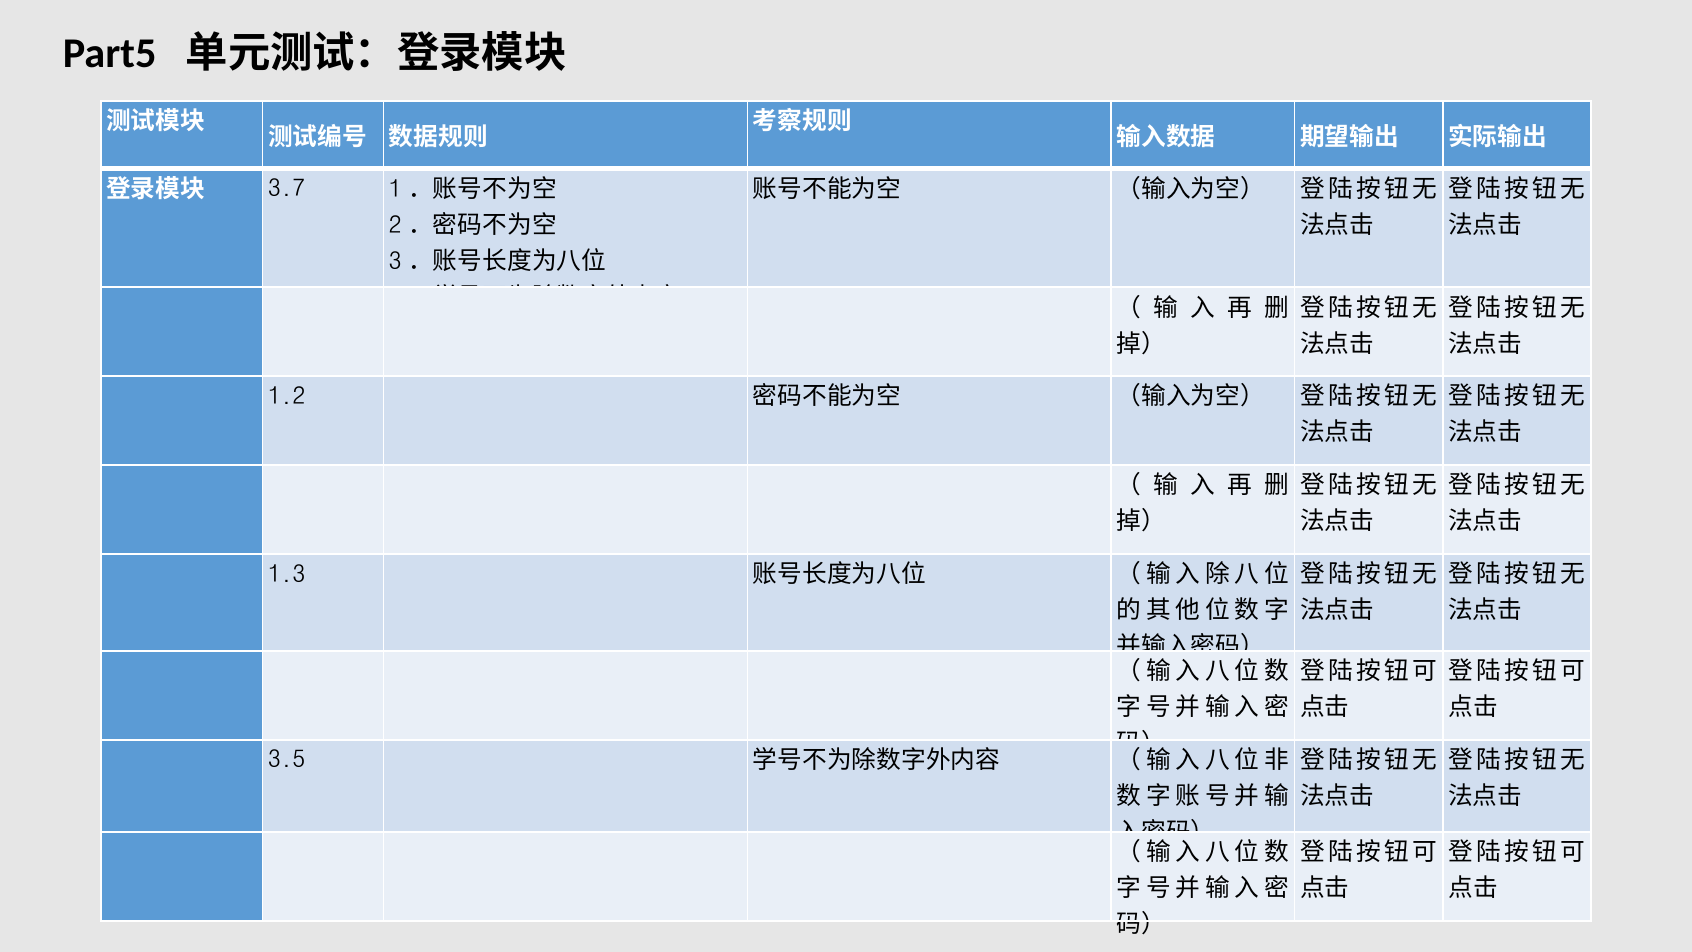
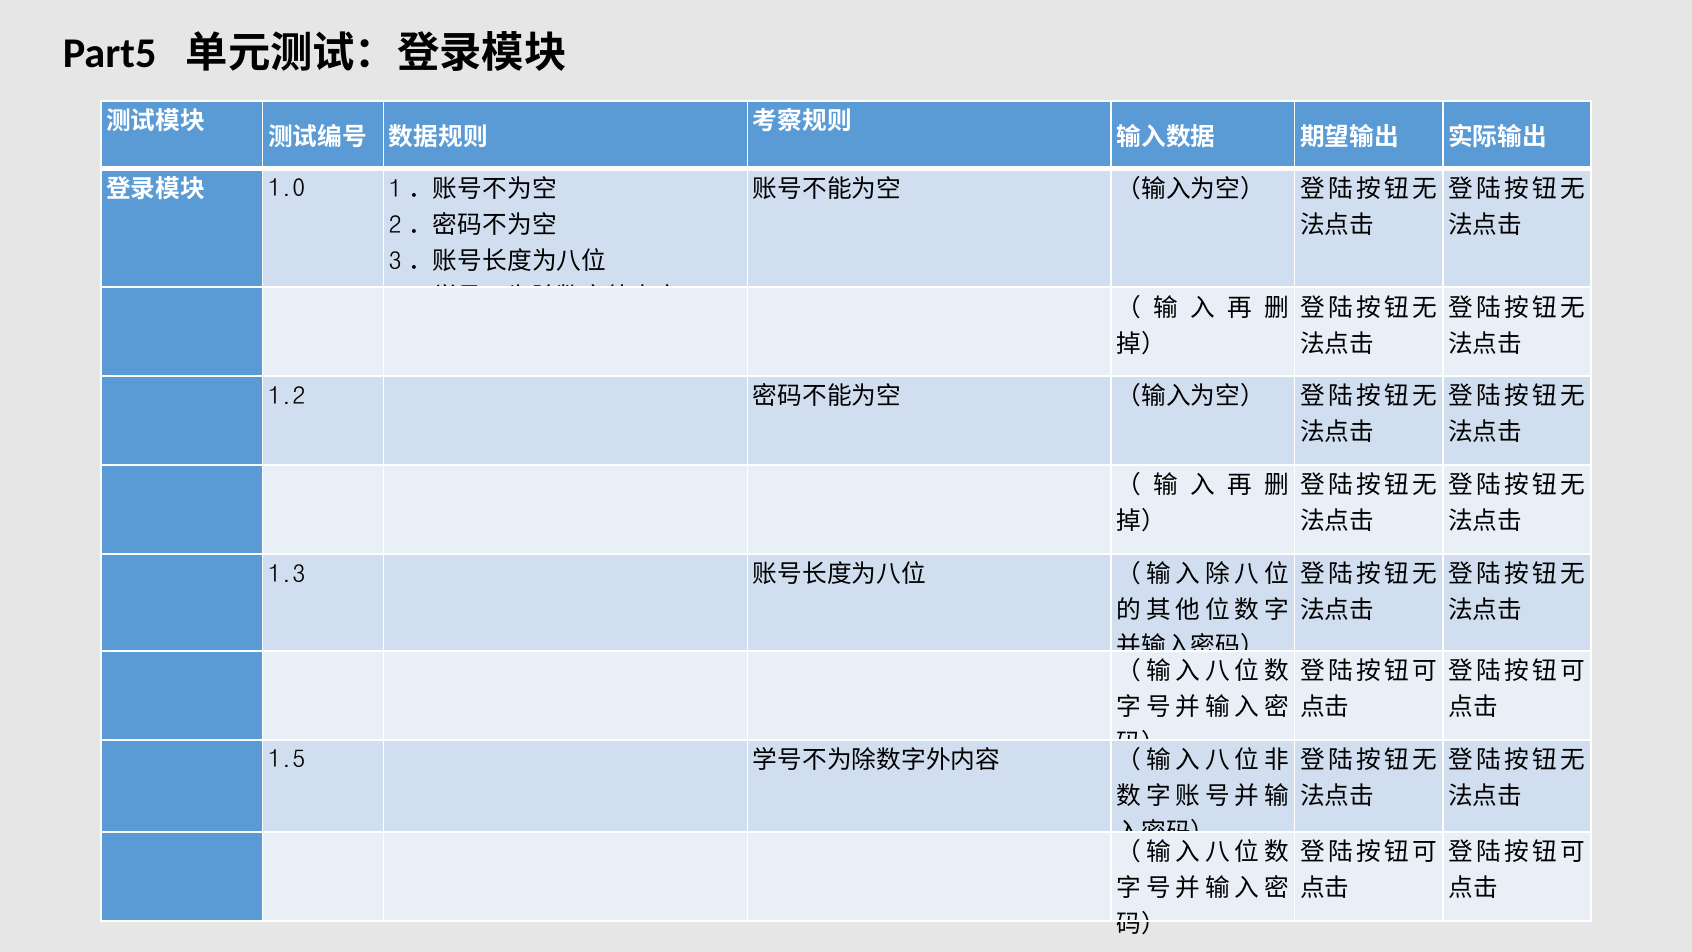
3.7: 3.7 -> 1.0 (287, 189)
3.5: 3.5 -> 1.5 (287, 760)
